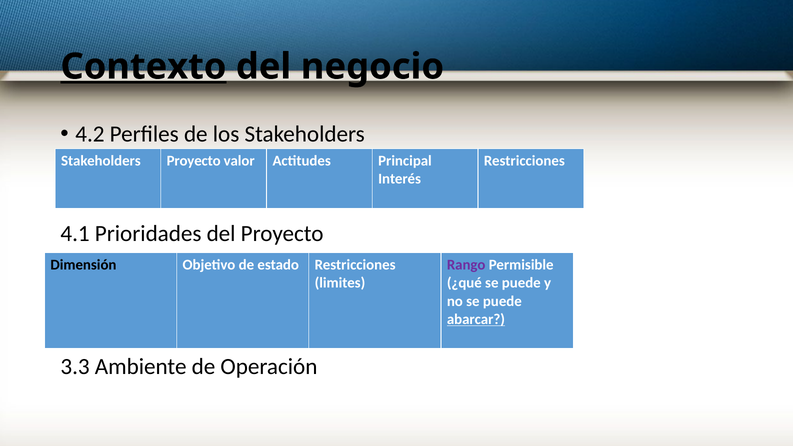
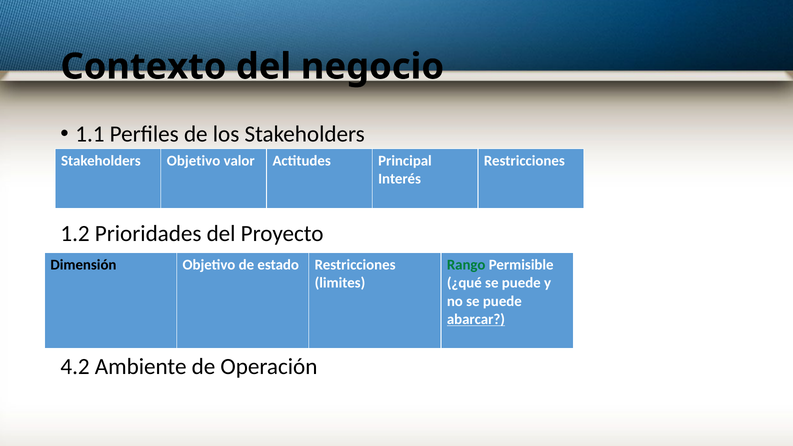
Contexto underline: present -> none (143, 67)
4.2: 4.2 -> 1.1 (90, 134)
Stakeholders Proyecto: Proyecto -> Objetivo (194, 161)
4.1: 4.1 -> 1.2 (75, 234)
Rango colour: purple -> green (466, 265)
3.3: 3.3 -> 4.2 (75, 367)
